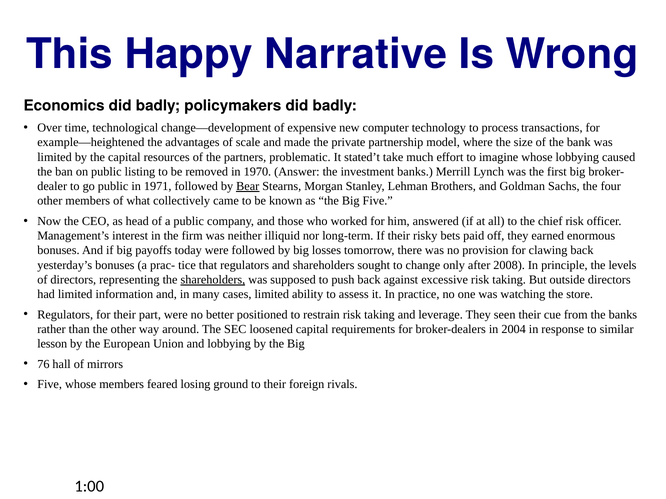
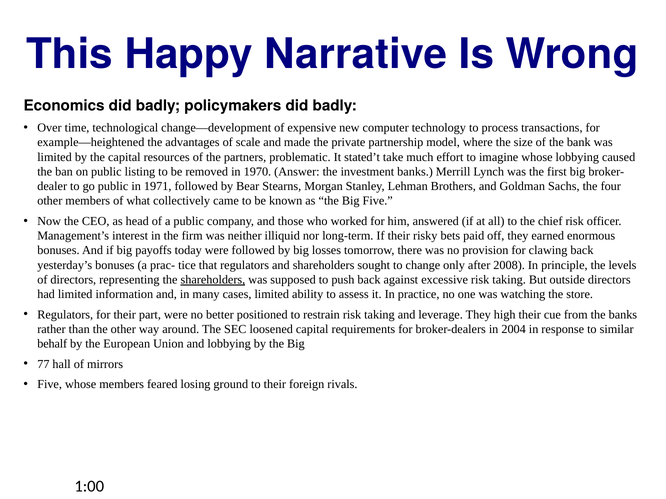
Bear underline: present -> none (248, 187)
seen: seen -> high (505, 315)
lesson: lesson -> behalf (52, 344)
76: 76 -> 77 (43, 364)
